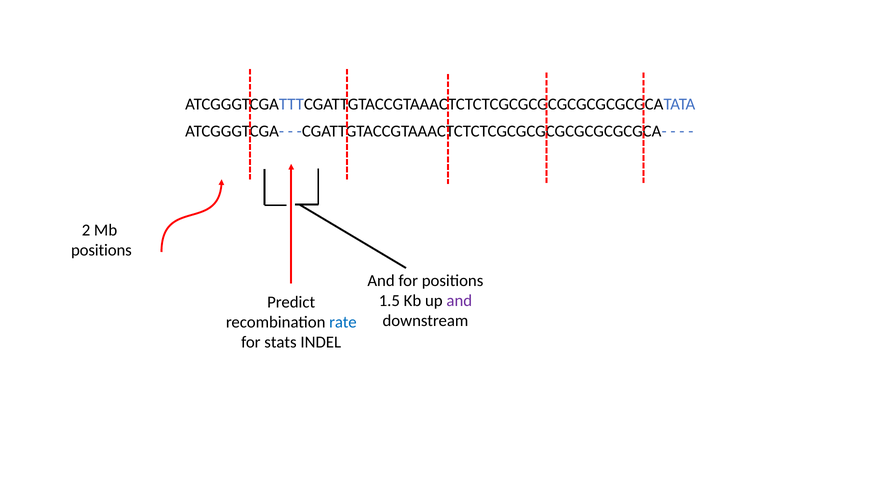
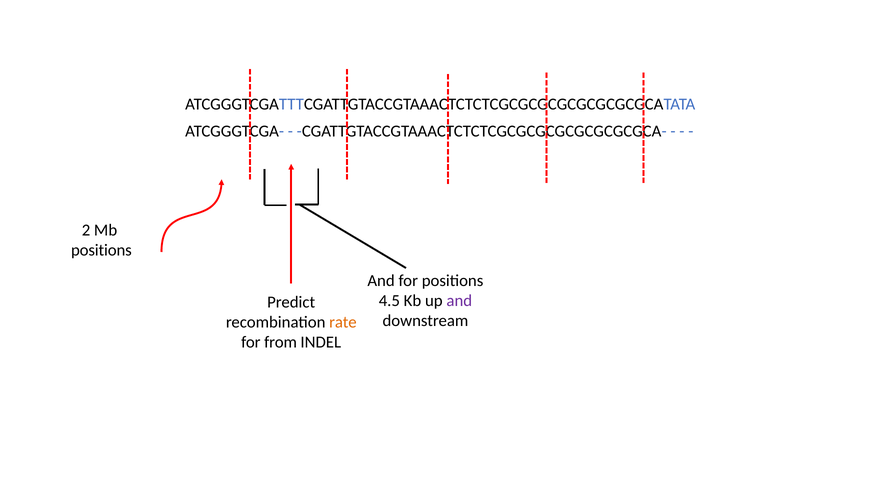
1.5: 1.5 -> 4.5 (389, 301)
rate colour: blue -> orange (343, 322)
stats: stats -> from (281, 342)
